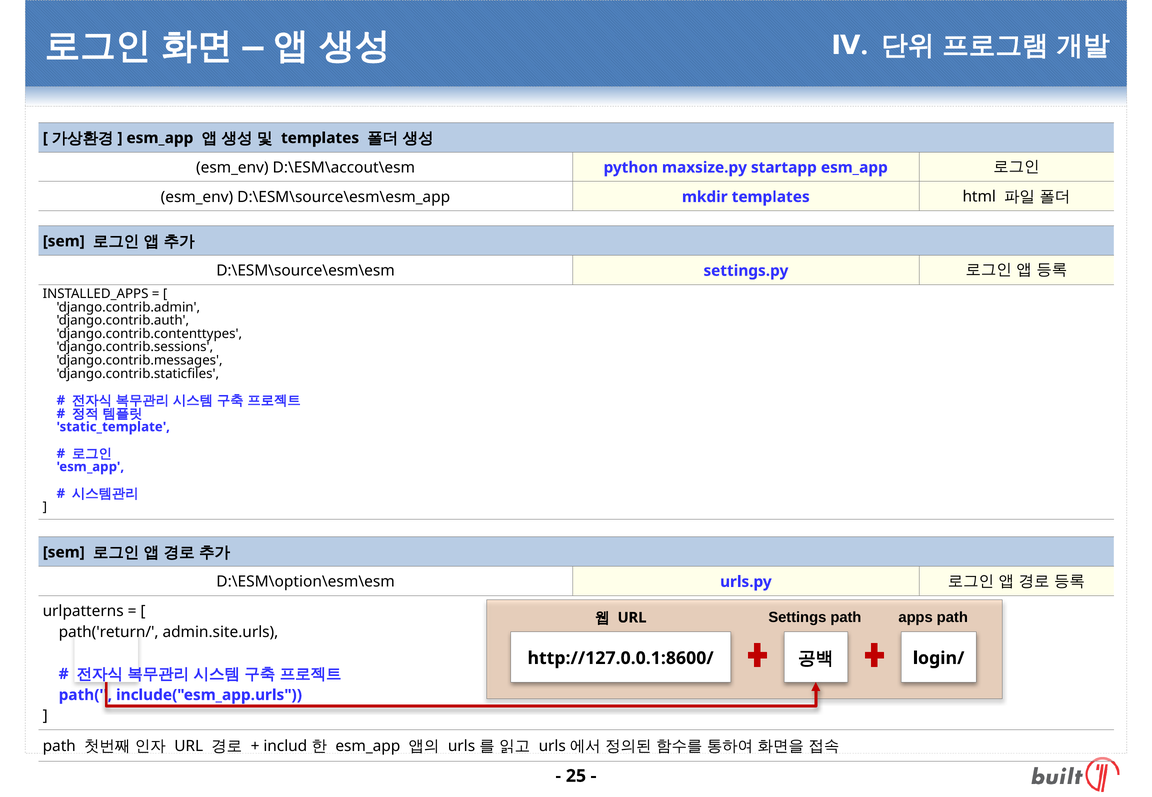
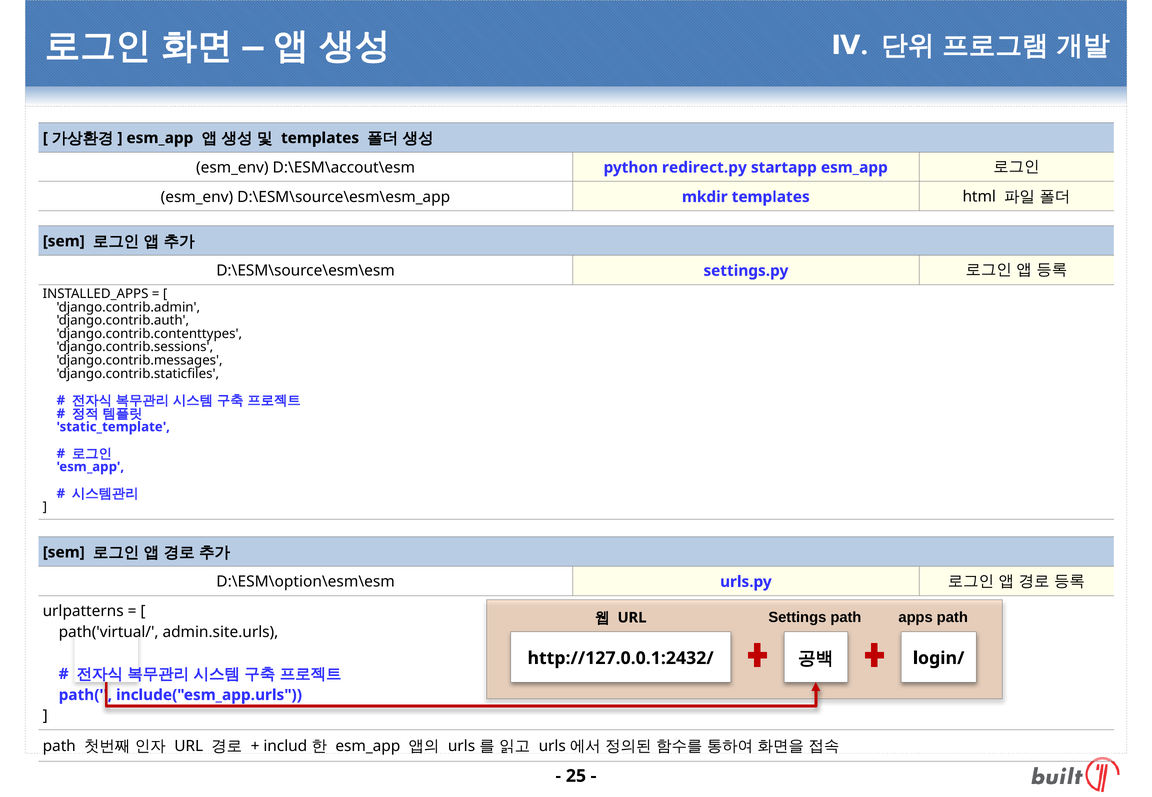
maxsize.py: maxsize.py -> redirect.py (704, 168)
path('return/: path('return/ -> path('virtual/ (109, 632)
http://127.0.0.1:8600/: http://127.0.0.1:8600/ -> http://127.0.0.1:2432/ (621, 659)
